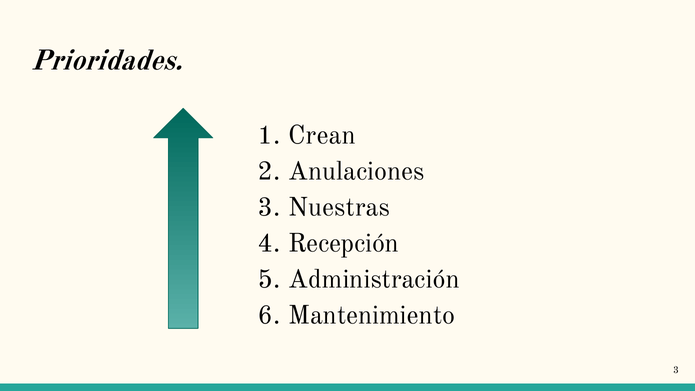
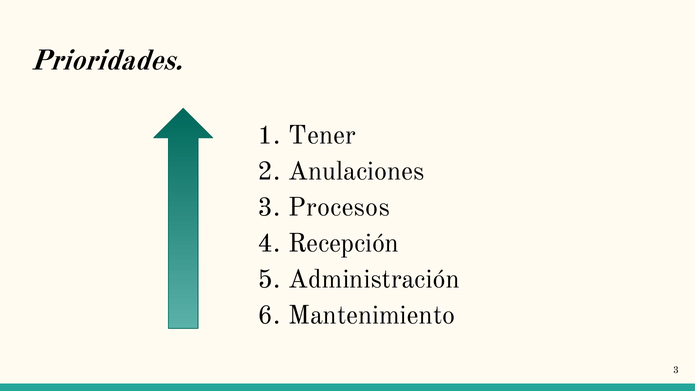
Crean: Crean -> Tener (322, 135)
Nuestras: Nuestras -> Procesos (339, 207)
